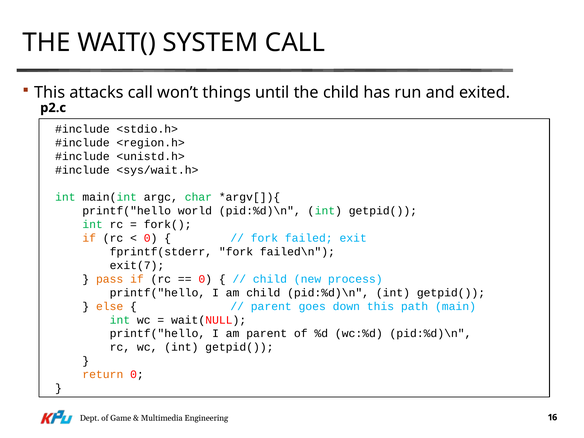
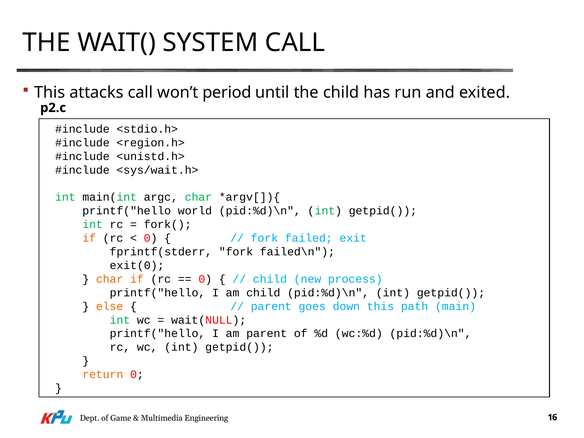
things: things -> period (227, 92)
exit(7: exit(7 -> exit(0 (137, 265)
pass: pass -> char (110, 279)
